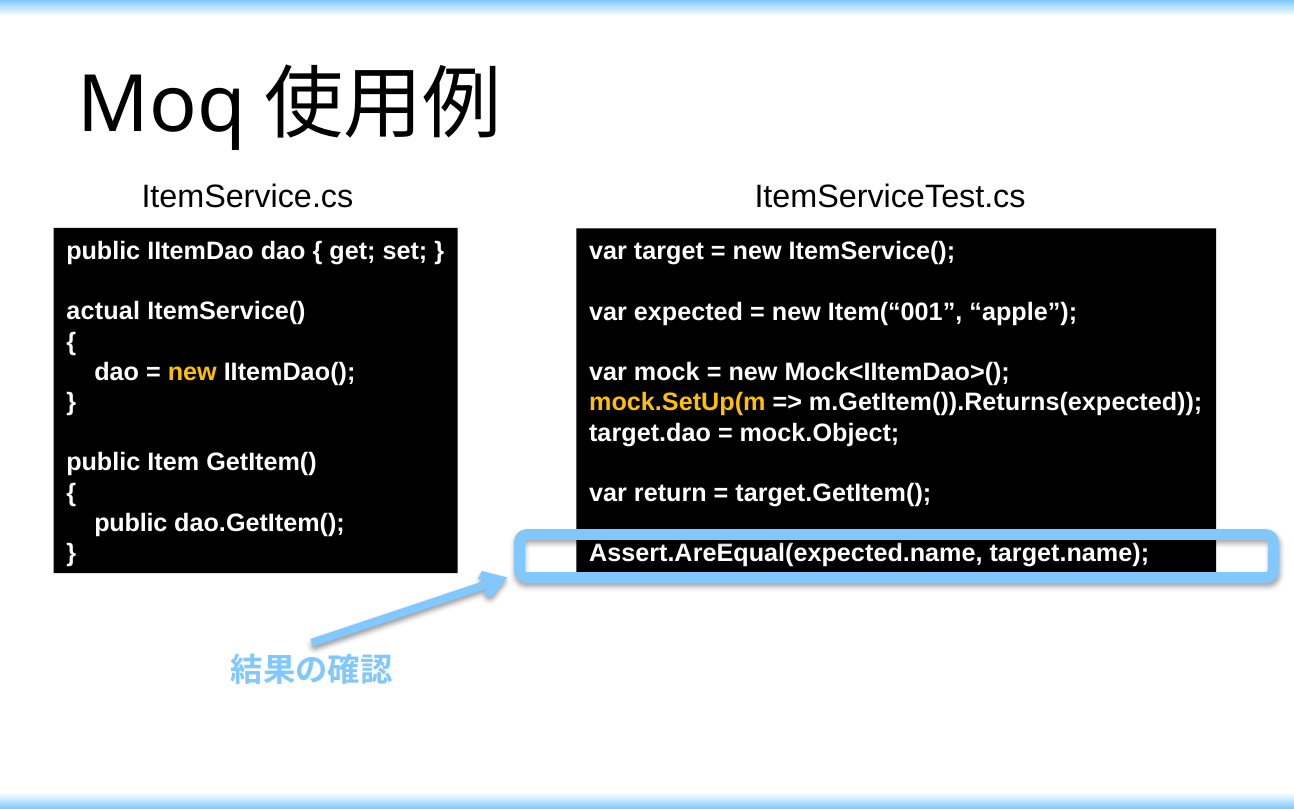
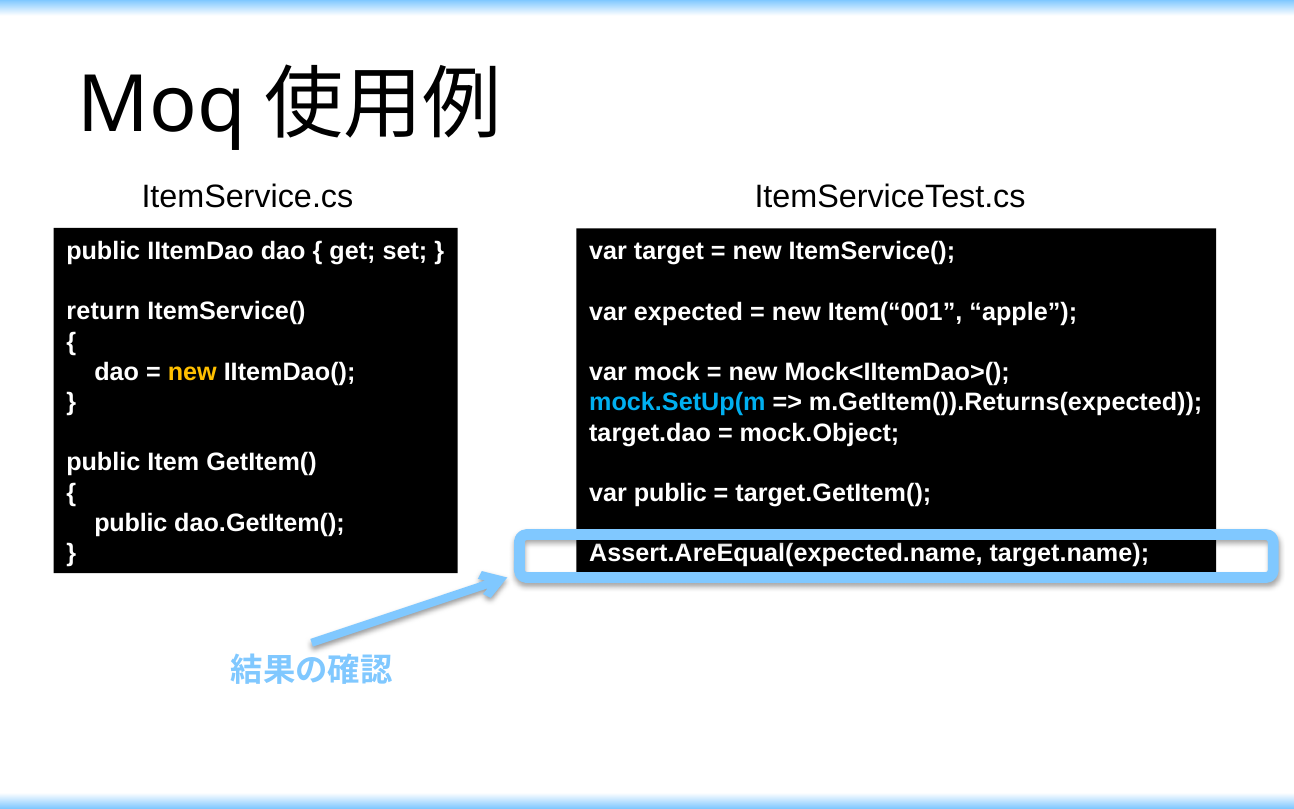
actual: actual -> return (103, 311)
mock.SetUp(m colour: yellow -> light blue (677, 402)
var return: return -> public (670, 493)
